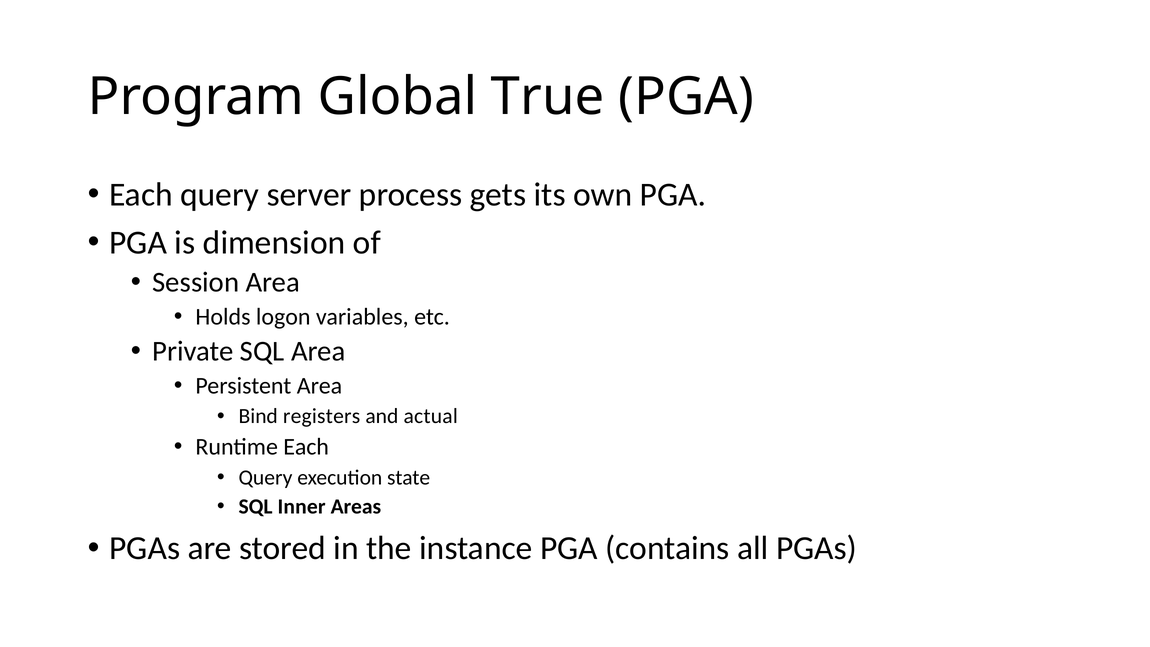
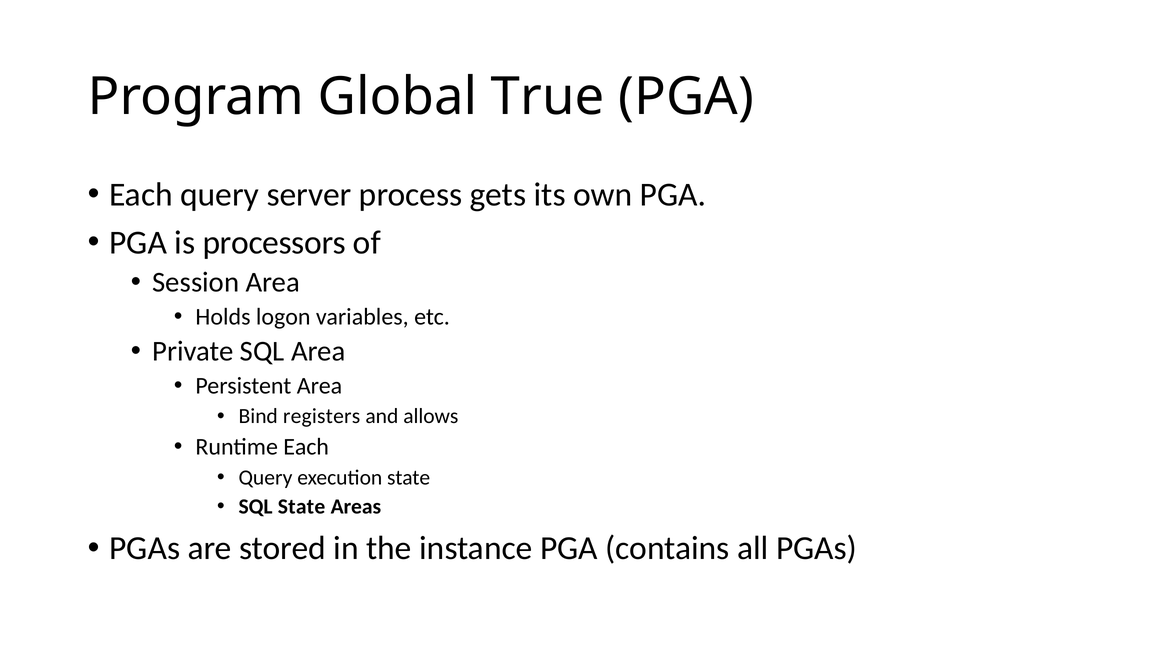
dimension: dimension -> processors (274, 243)
actual: actual -> allows (431, 416)
SQL Inner: Inner -> State (302, 507)
